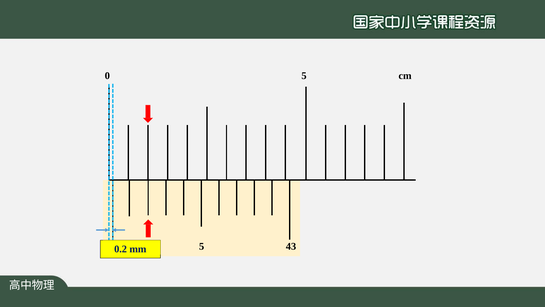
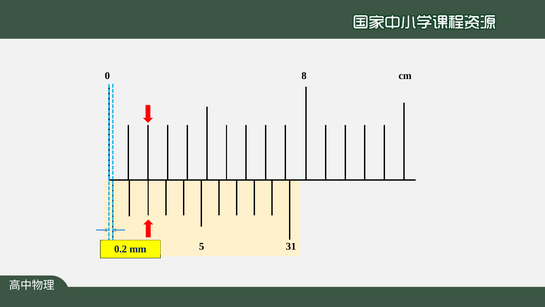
5: 5 -> 8 (304, 76)
43: 43 -> 31 (291, 246)
